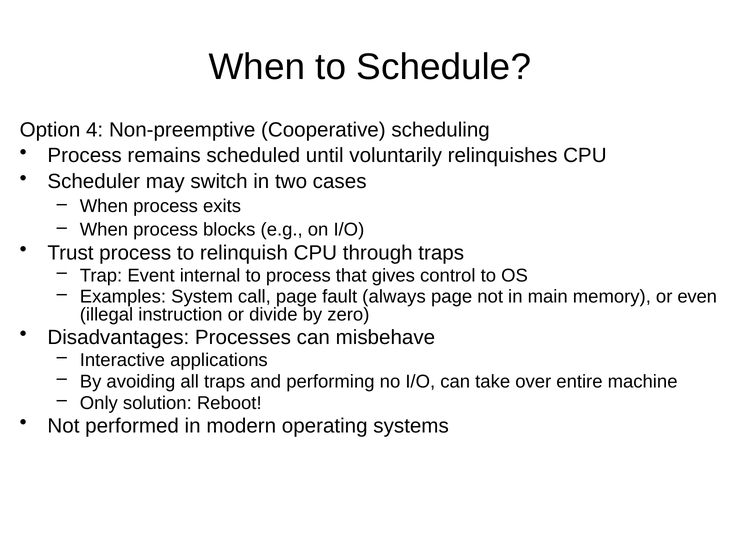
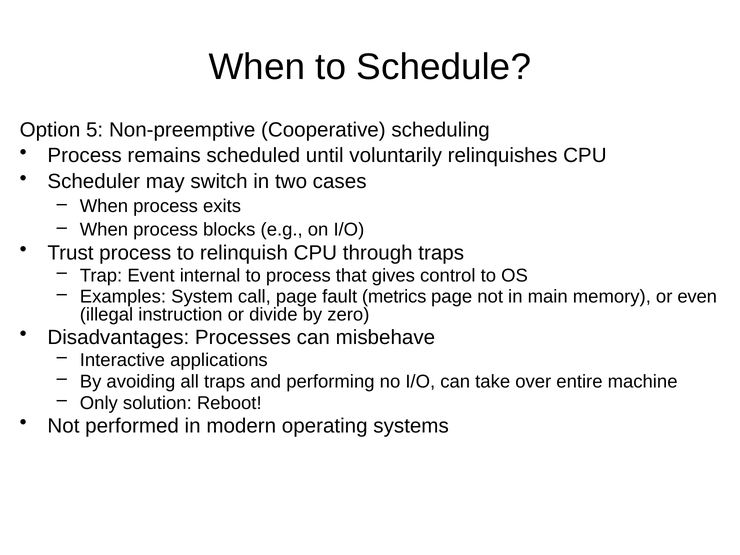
4: 4 -> 5 (95, 130)
always: always -> metrics (394, 297)
